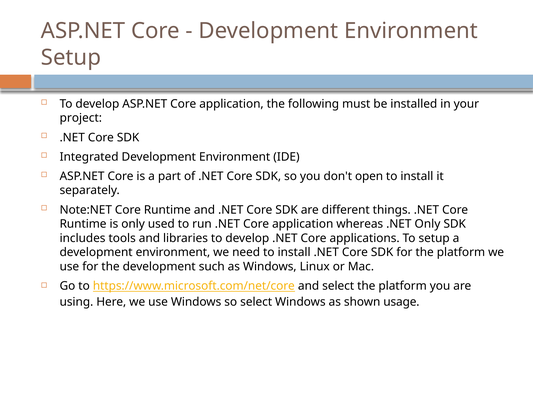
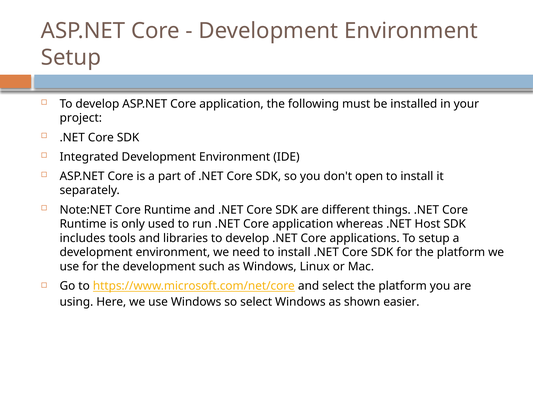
.NET Only: Only -> Host (428, 224)
usage: usage -> easier (401, 302)
